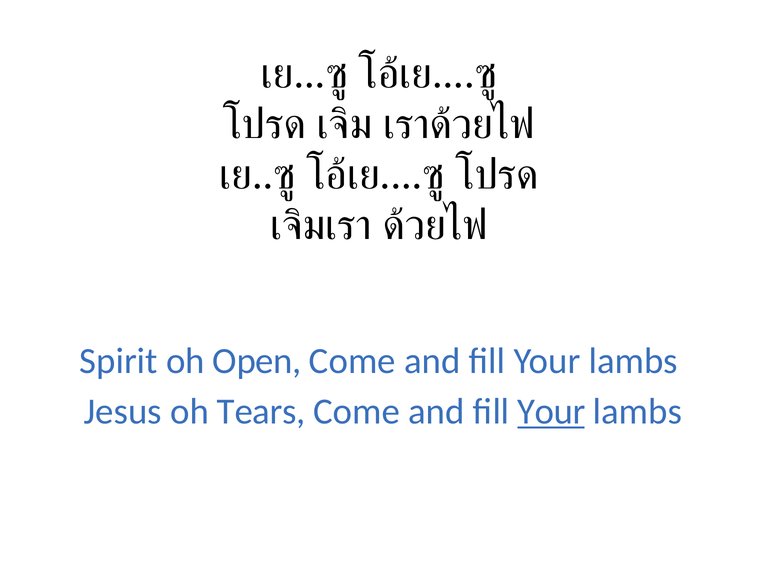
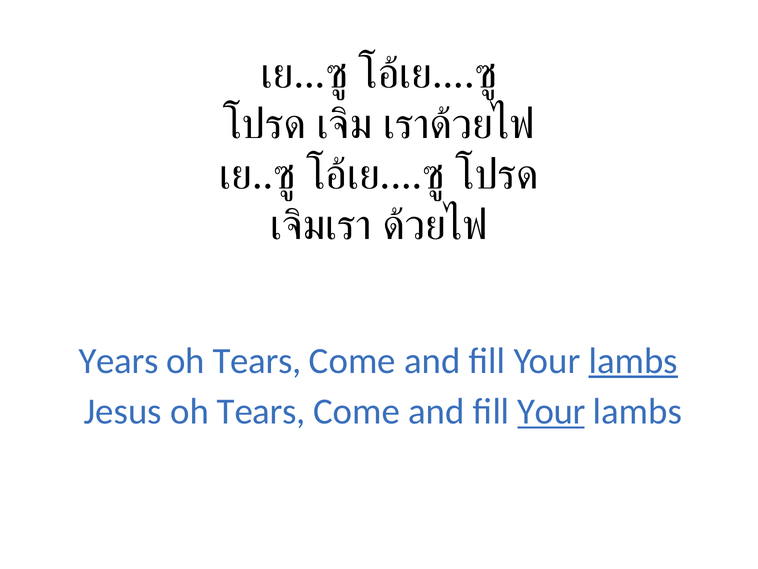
Spirit: Spirit -> Years (119, 361)
Open: Open -> Tears (257, 361)
lambs underline: none -> present (633, 361)
